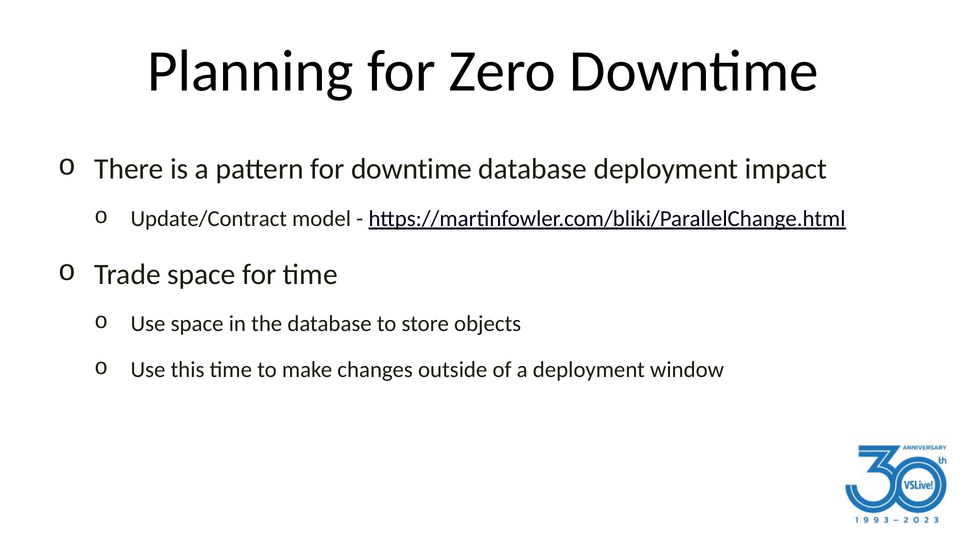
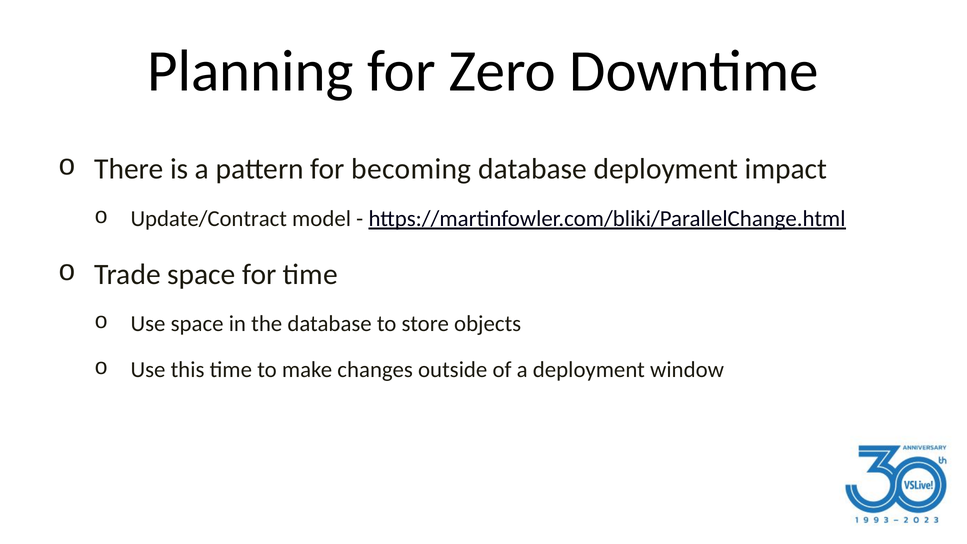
for downtime: downtime -> becoming (411, 169)
